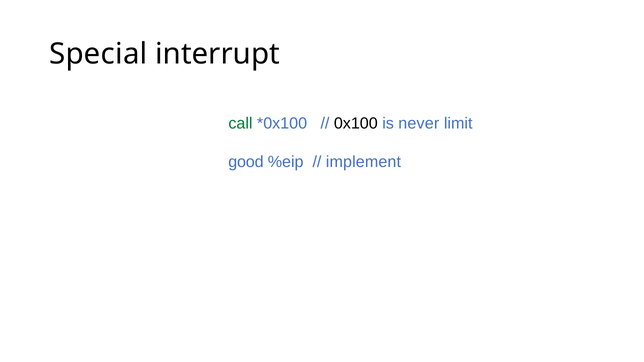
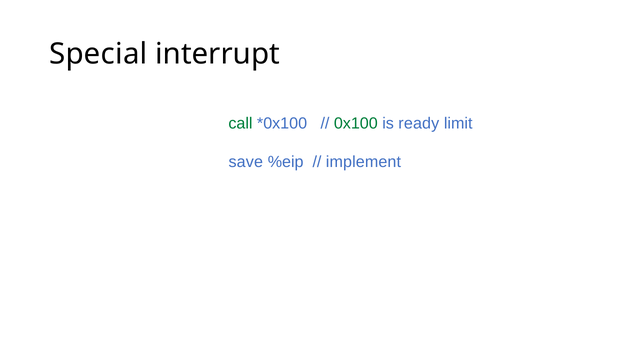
0x100 colour: black -> green (356, 124)
never: never -> ready (419, 124)
good: good -> save (246, 162)
